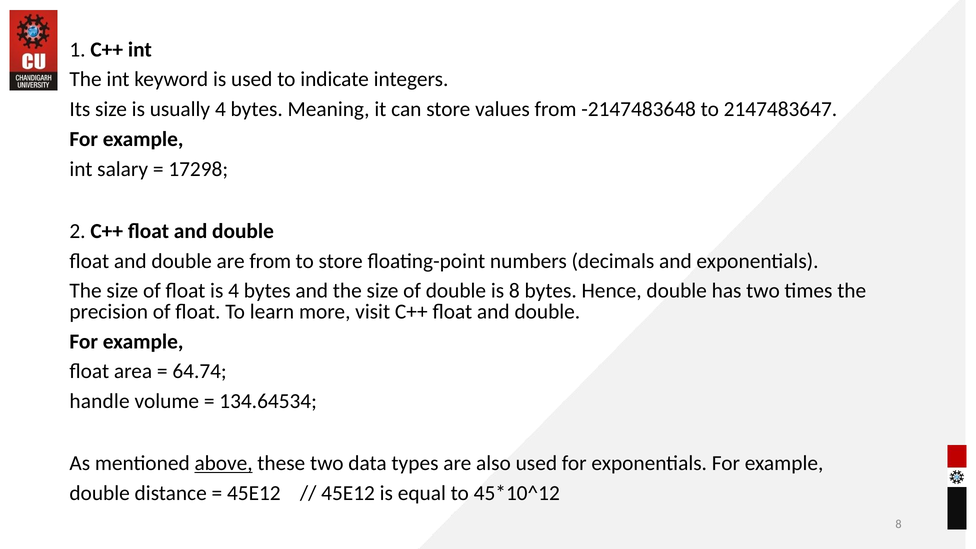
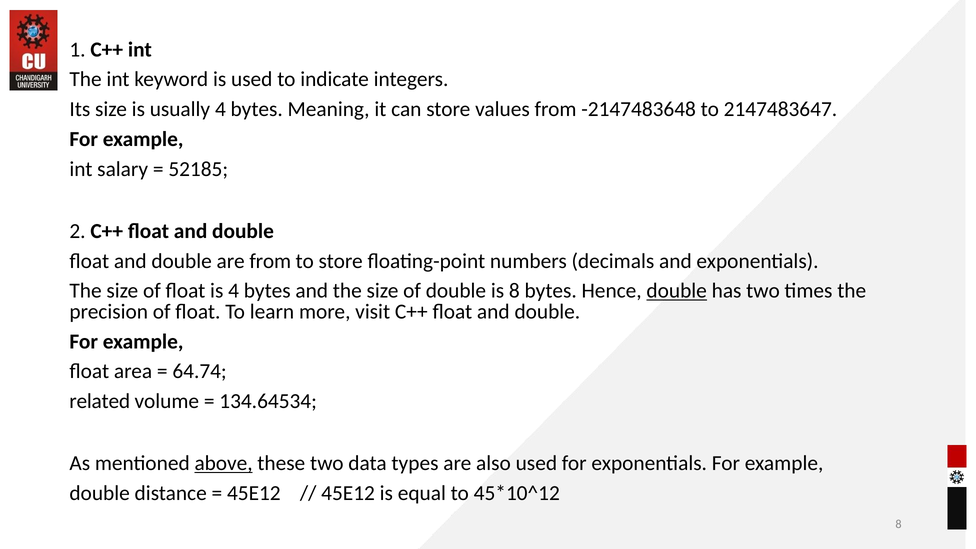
17298: 17298 -> 52185 (198, 169)
double underline: none -> present (677, 291)
handle: handle -> related (100, 401)
